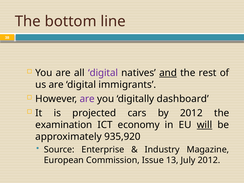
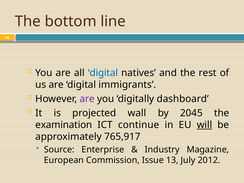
digital colour: purple -> blue (103, 73)
and underline: present -> none (168, 73)
cars: cars -> wall (137, 113)
by 2012: 2012 -> 2045 (191, 113)
economy: economy -> continue (139, 125)
935,920: 935,920 -> 765,917 (122, 137)
